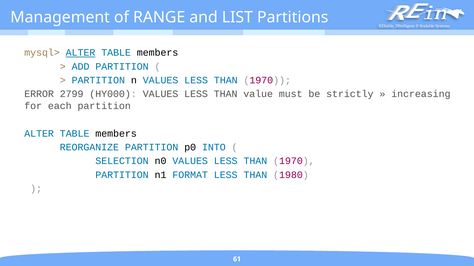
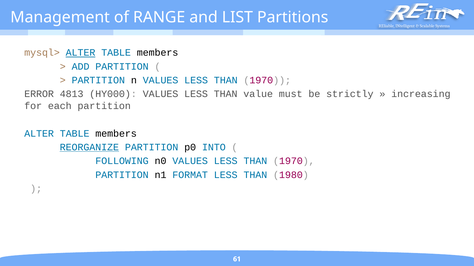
2799: 2799 -> 4813 (72, 94)
REORGANIZE underline: none -> present (89, 148)
SELECTION: SELECTION -> FOLLOWING (122, 161)
